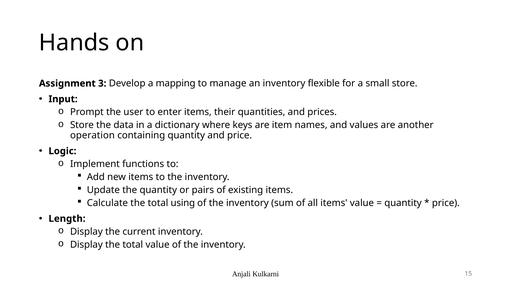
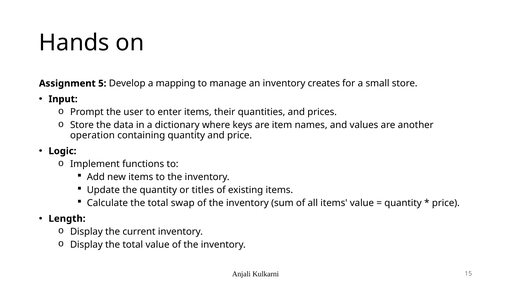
3: 3 -> 5 (102, 84)
flexible: flexible -> creates (324, 84)
pairs: pairs -> titles (203, 190)
using: using -> swap (183, 203)
